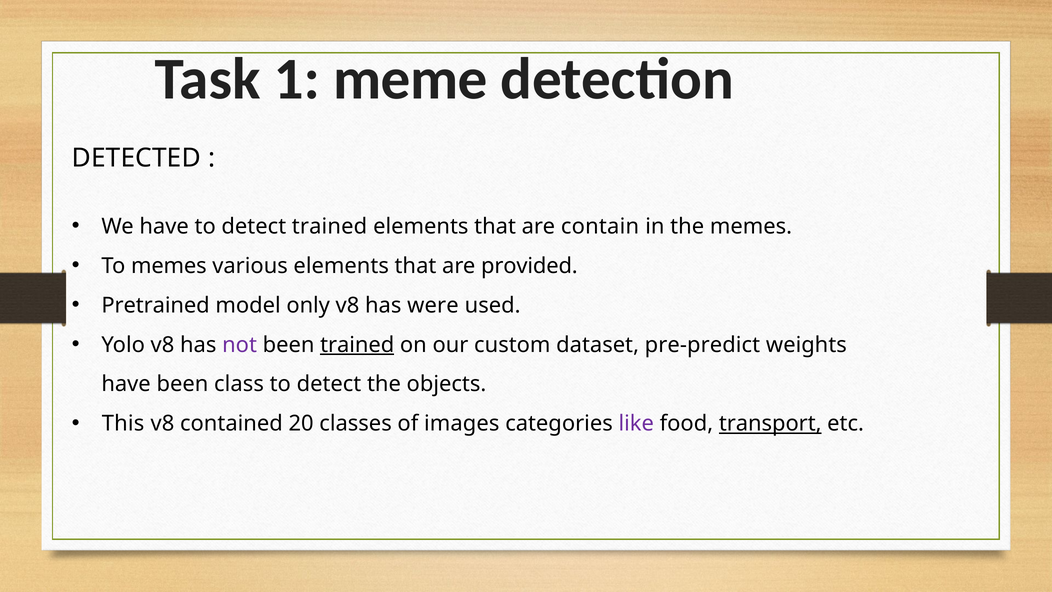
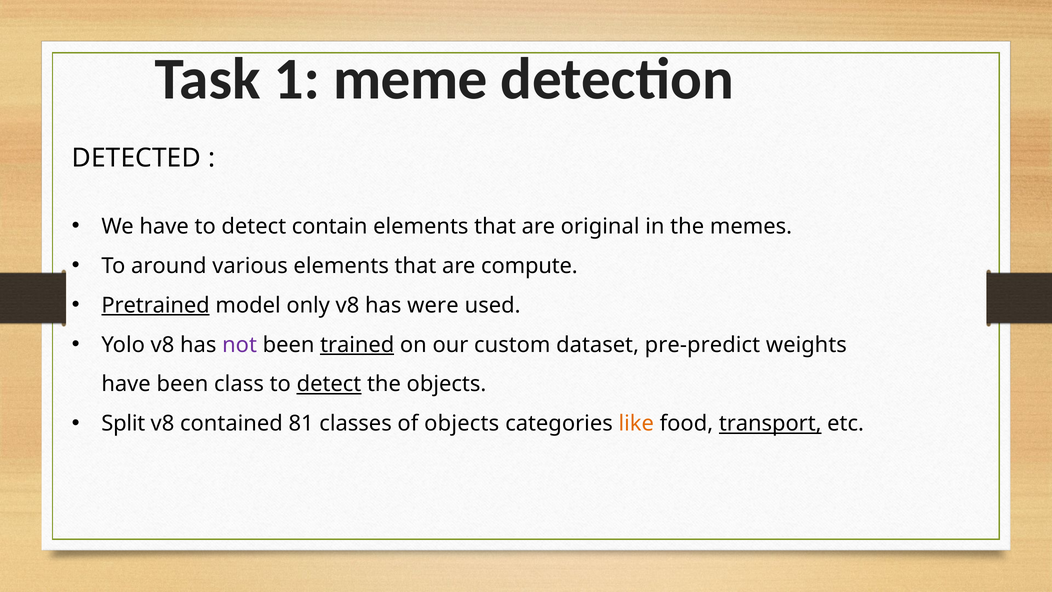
detect trained: trained -> contain (330, 226)
contain: contain -> original (600, 226)
To memes: memes -> around (169, 266)
provided: provided -> compute (529, 266)
Pretrained underline: none -> present (156, 305)
detect underline: none -> present (329, 384)
This: This -> Split (123, 424)
20: 20 -> 81 (301, 424)
of images: images -> objects (462, 424)
like colour: purple -> orange (636, 424)
